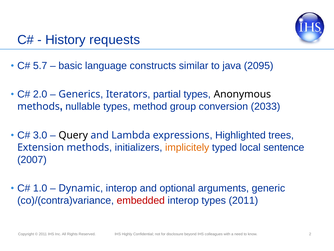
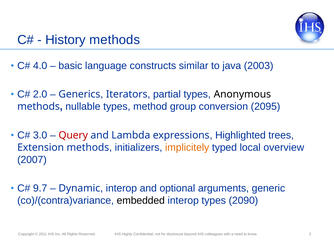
History requests: requests -> methods (115, 40)
5.7: 5.7 -> 4.0 (40, 66)
2095: 2095 -> 2003 (259, 66)
2033: 2033 -> 2095 (266, 106)
Query colour: black -> red (73, 135)
sentence: sentence -> overview (284, 147)
1.0: 1.0 -> 9.7 (40, 188)
embedded colour: red -> black (141, 200)
types 2011: 2011 -> 2090 (243, 200)
